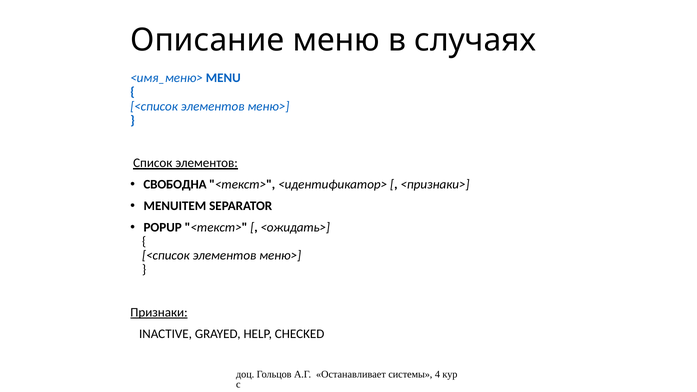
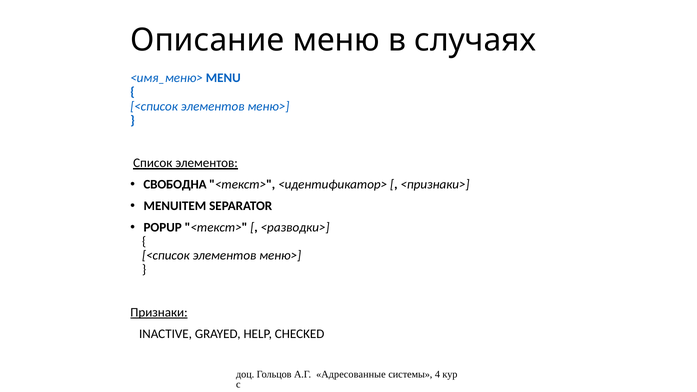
<ожидать>: <ожидать> -> <разводки> (295, 227)
Останавливает: Останавливает -> Адресованные (351, 375)
